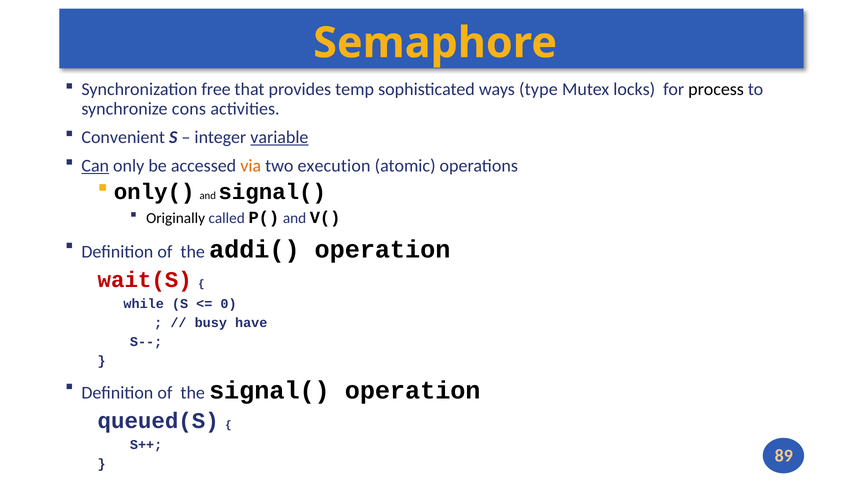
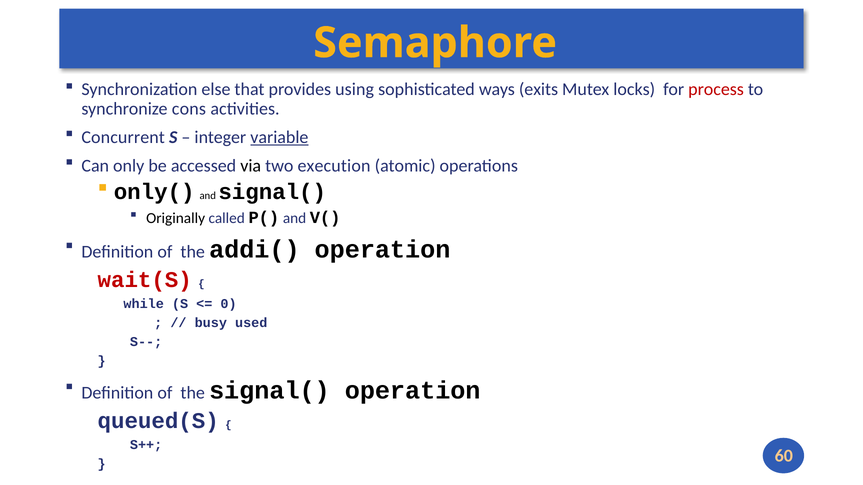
free: free -> else (216, 89)
temp: temp -> using (355, 89)
type: type -> exits (539, 89)
process colour: black -> red (716, 89)
Convenient: Convenient -> Concurrent (123, 137)
Can underline: present -> none (95, 166)
via colour: orange -> black (251, 166)
have: have -> used (251, 323)
89: 89 -> 60 (784, 456)
